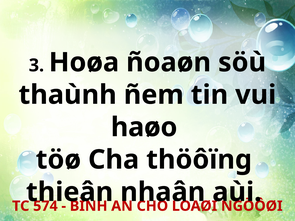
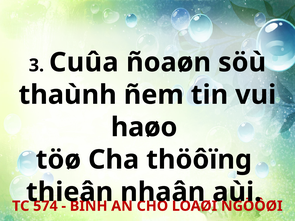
Hoøa: Hoøa -> Cuûa (84, 63)
